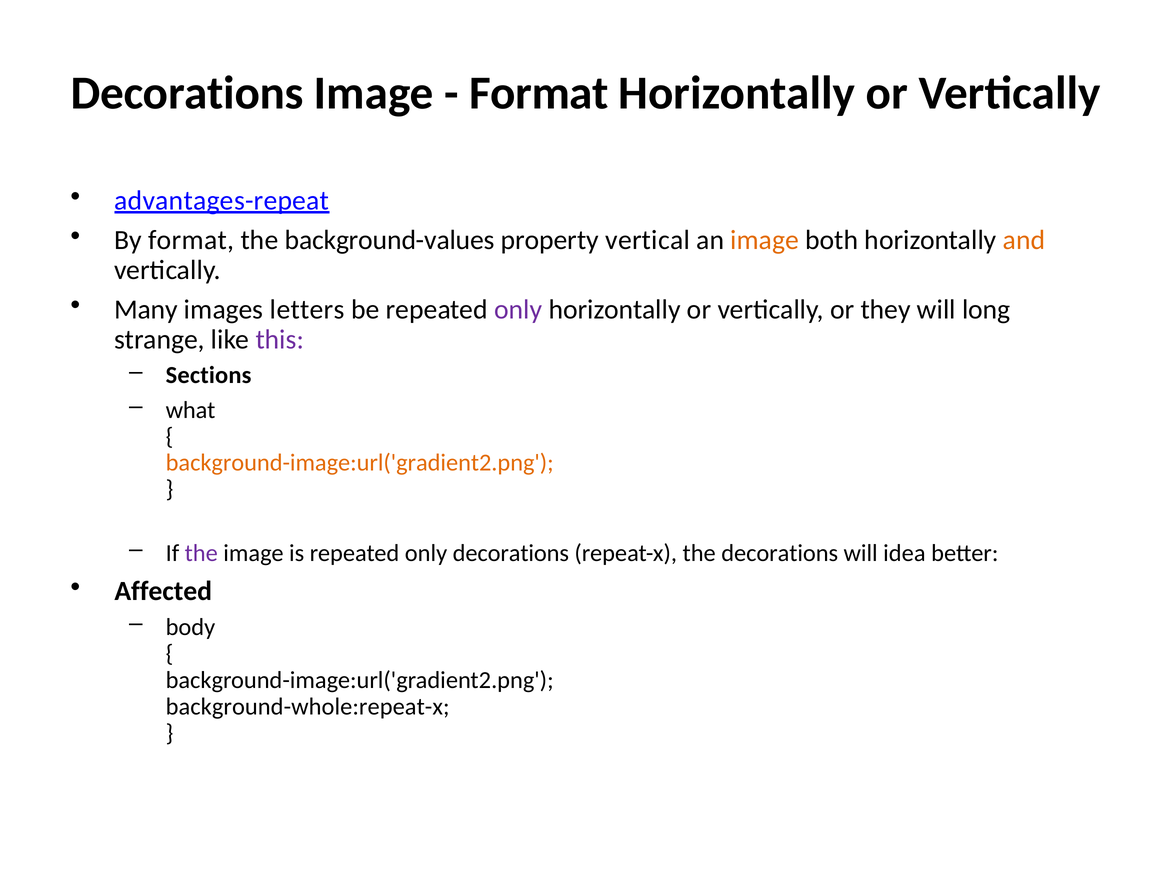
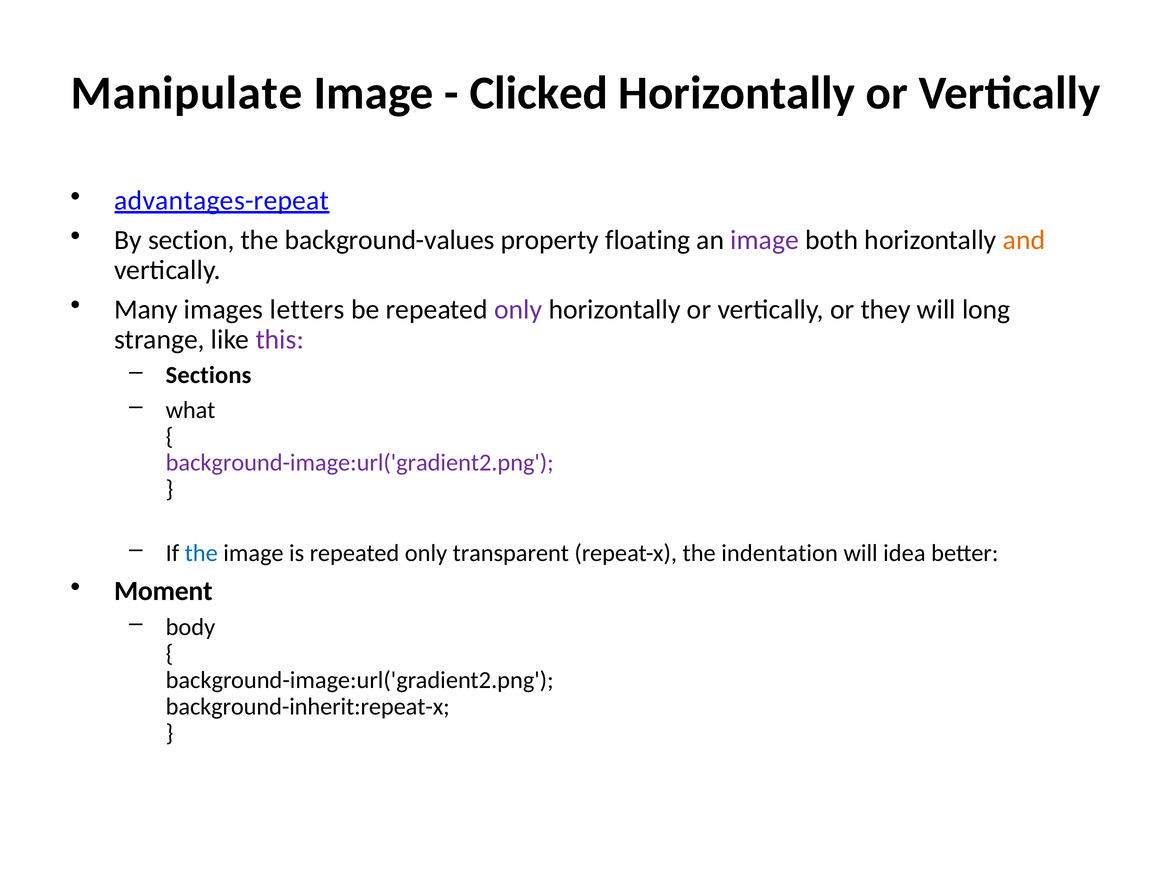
Decorations: Decorations -> Manipulate (187, 93)
Format: Format -> Clicked (539, 93)
By format: format -> section (191, 240)
vertical: vertical -> floating (648, 240)
image colour: orange -> purple (765, 240)
background-image:url('gradient2.png colour: orange -> purple (360, 463)
the colour: purple -> blue (201, 553)
only decorations: decorations -> transparent (511, 553)
the decorations: decorations -> indentation (780, 553)
Affected: Affected -> Moment (163, 591)
background-whole:repeat-x: background-whole:repeat-x -> background-inherit:repeat-x (308, 706)
